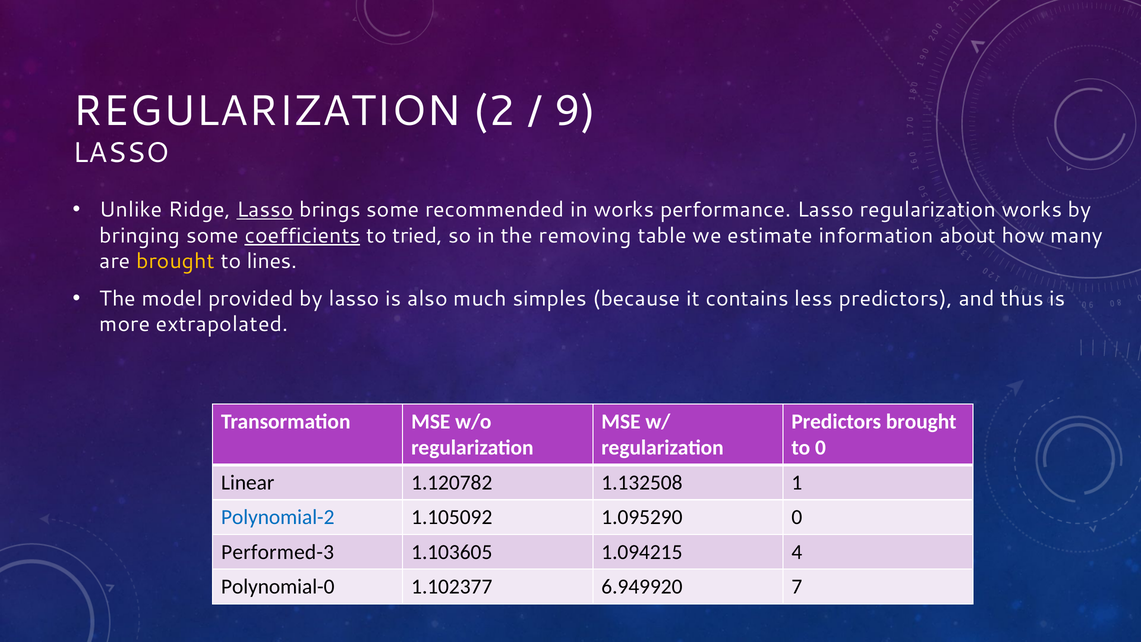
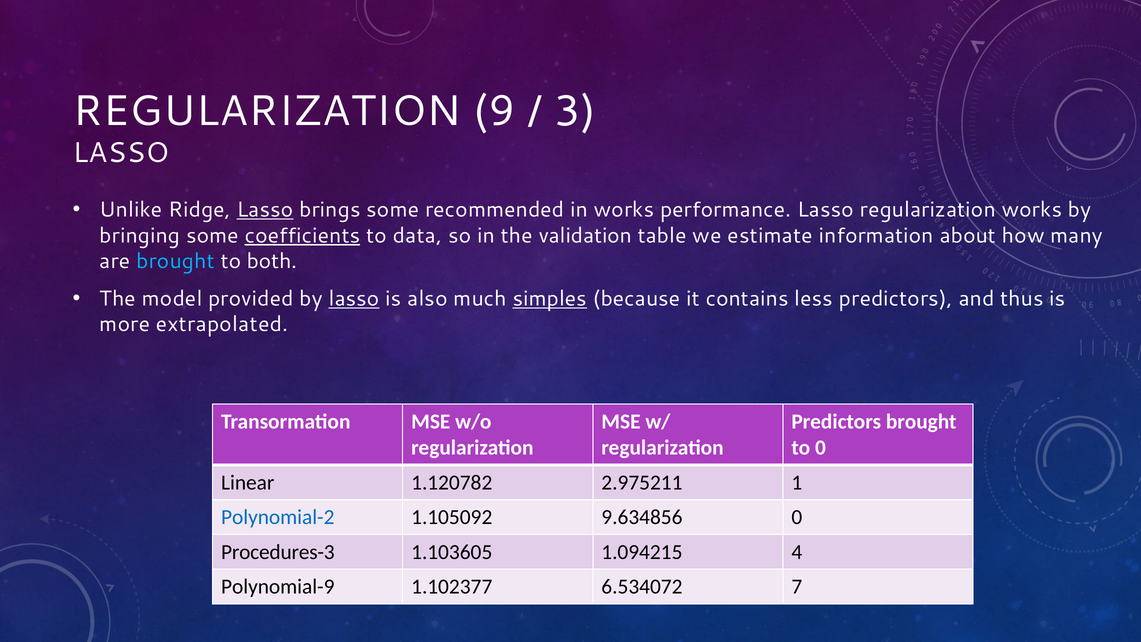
2: 2 -> 9 (494, 111)
9: 9 -> 3 (575, 111)
tried: tried -> data (417, 235)
removing: removing -> validation (585, 235)
brought colour: yellow -> light blue (175, 261)
lines: lines -> both (272, 261)
lasso underline: none -> present (354, 299)
simples underline: none -> present (550, 299)
1.132508: 1.132508 -> 2.975211 (642, 482)
1.095290: 1.095290 -> 9.634856 (642, 517)
Performed-3: Performed-3 -> Procedures-3 (278, 552)
Polynomial-0: Polynomial-0 -> Polynomial-9 (278, 587)
6.949920: 6.949920 -> 6.534072 (642, 587)
